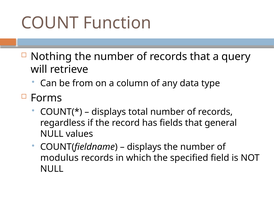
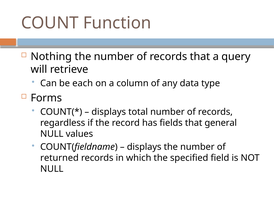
from: from -> each (83, 83)
modulus: modulus -> returned (59, 158)
